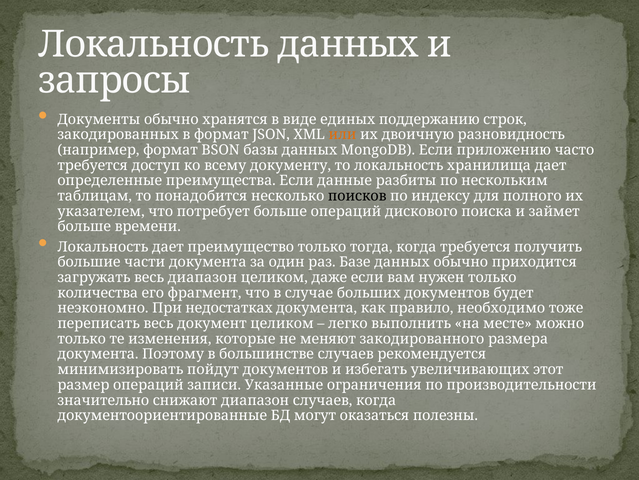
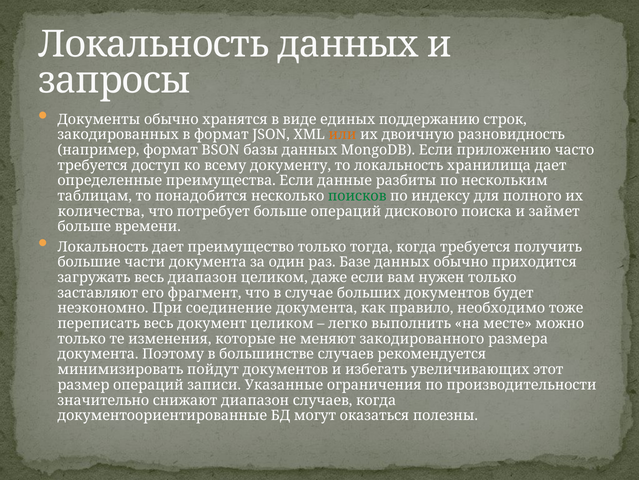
поисков colour: black -> green (357, 196)
указателем: указателем -> количества (101, 211)
количества: количества -> заставляют (98, 292)
недостатках: недостатках -> соединение (229, 308)
